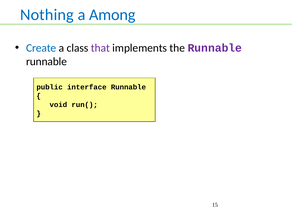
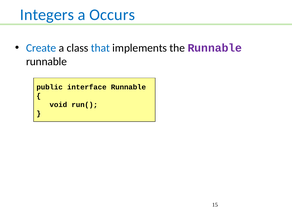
Nothing: Nothing -> Integers (47, 15)
Among: Among -> Occurs (112, 15)
that colour: purple -> blue (100, 48)
